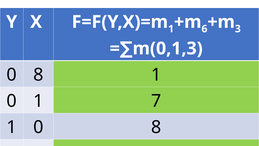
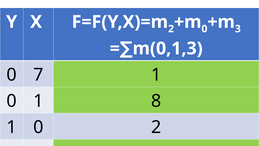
1: 1 -> 2 (171, 29)
6: 6 -> 0 (204, 29)
8: 8 -> 7 (38, 75)
7: 7 -> 8 (156, 101)
1 0 8: 8 -> 2 (156, 127)
